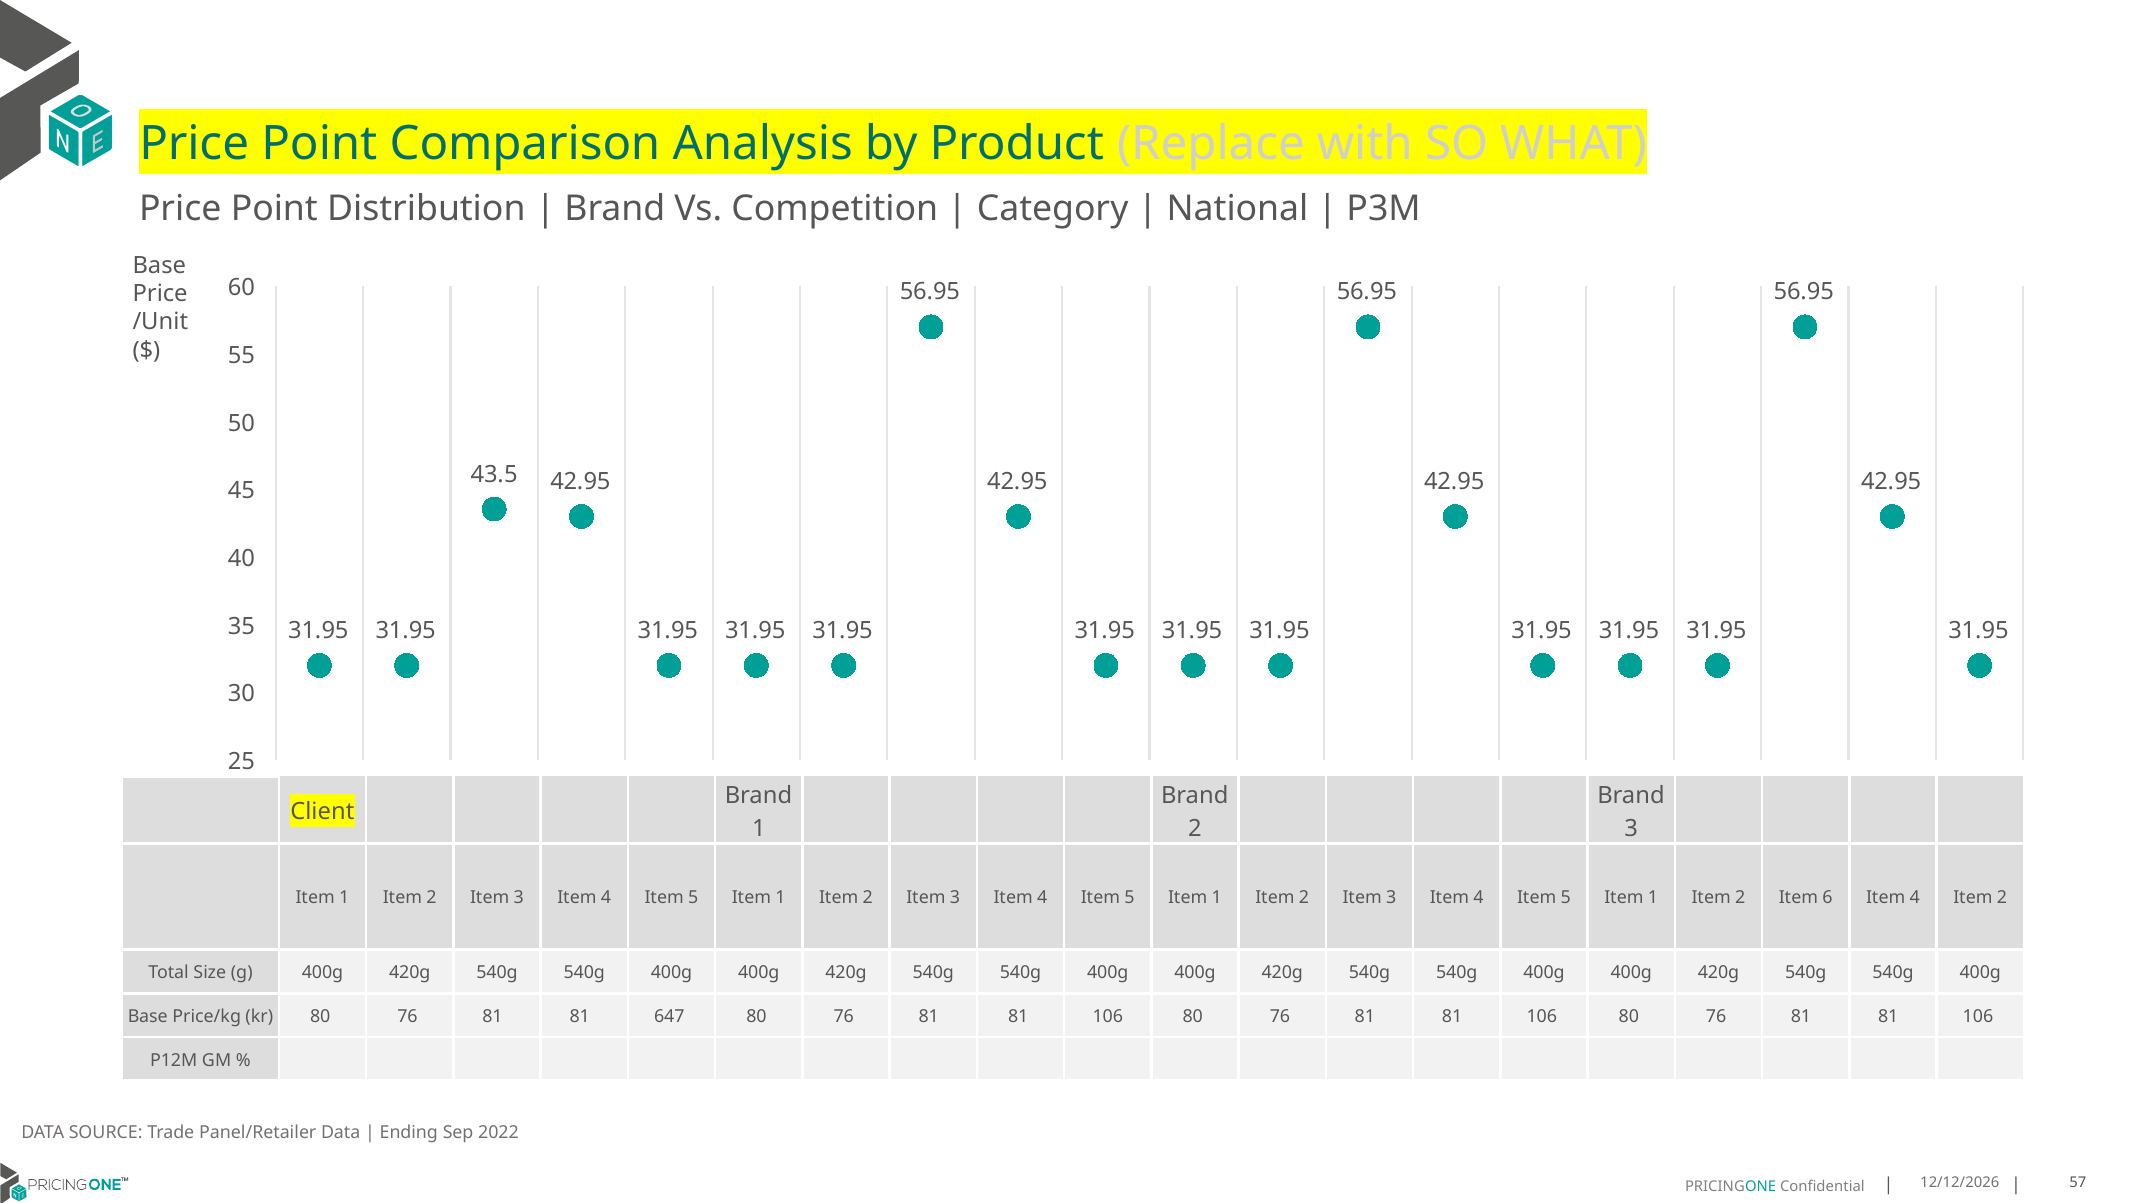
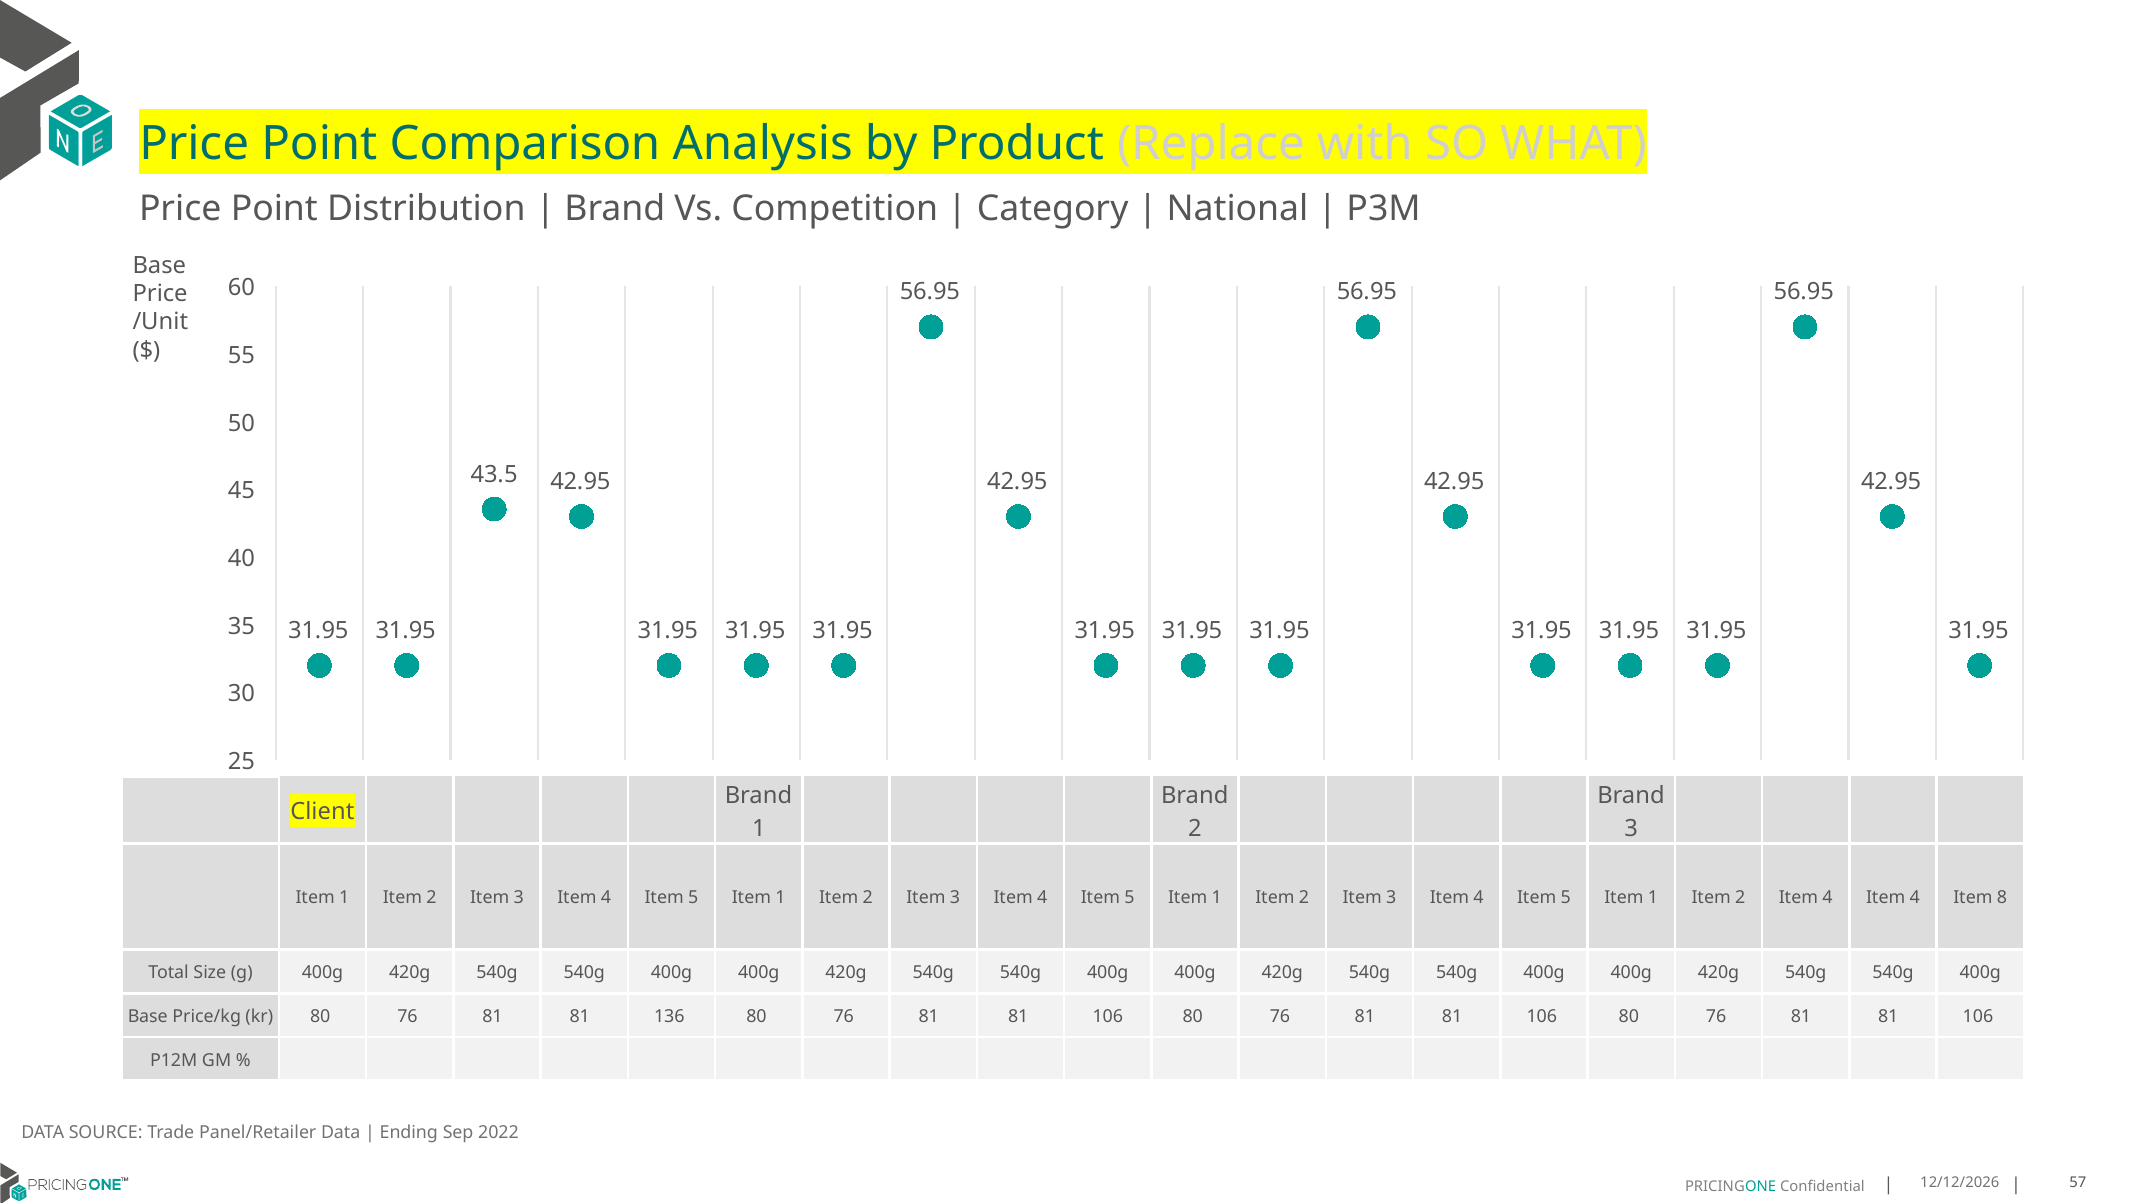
2 Item 6: 6 -> 4 (1827, 898)
4 Item 2: 2 -> 8 (2002, 898)
647: 647 -> 136 (669, 1017)
